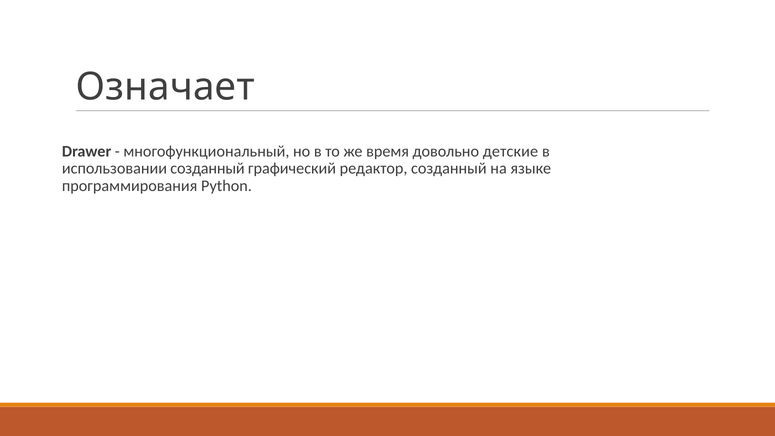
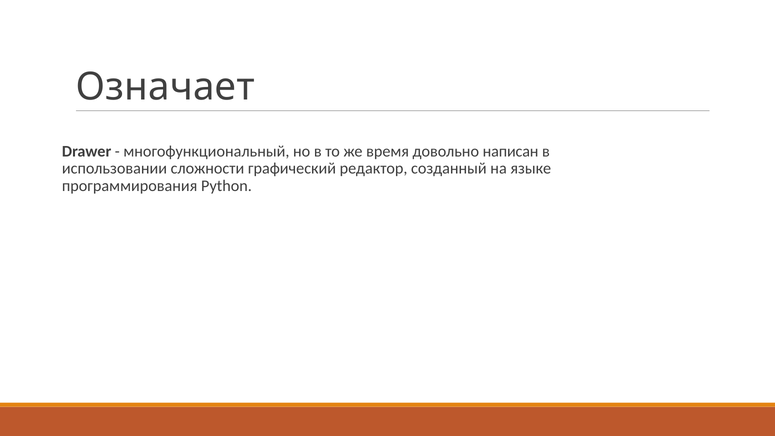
детские: детские -> написан (511, 151)
использовании созданный: созданный -> сложности (207, 169)
